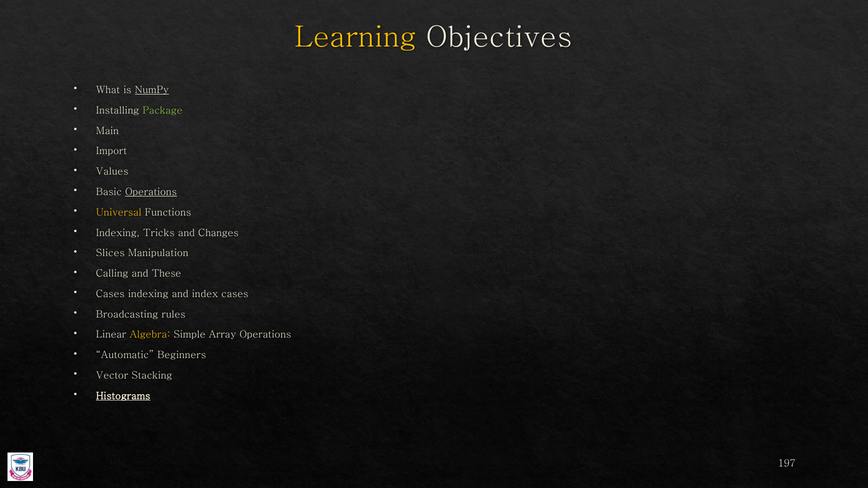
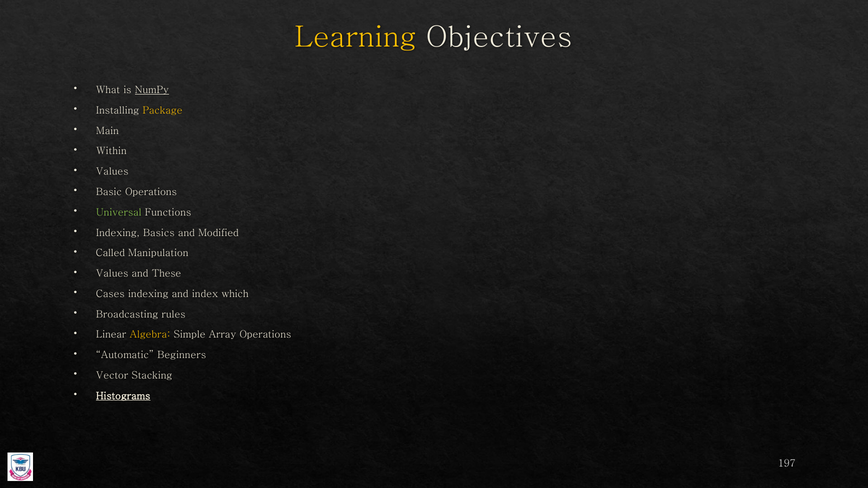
Package colour: light green -> yellow (163, 110)
Import: Import -> Within (111, 151)
Operations underline: present -> none (151, 192)
Universal colour: yellow -> light green (119, 212)
Tricks: Tricks -> Basics (159, 233)
Changes: Changes -> Modified (218, 233)
Slices: Slices -> Called (110, 253)
Calling: Calling -> Values (112, 274)
index cases: cases -> which (235, 294)
